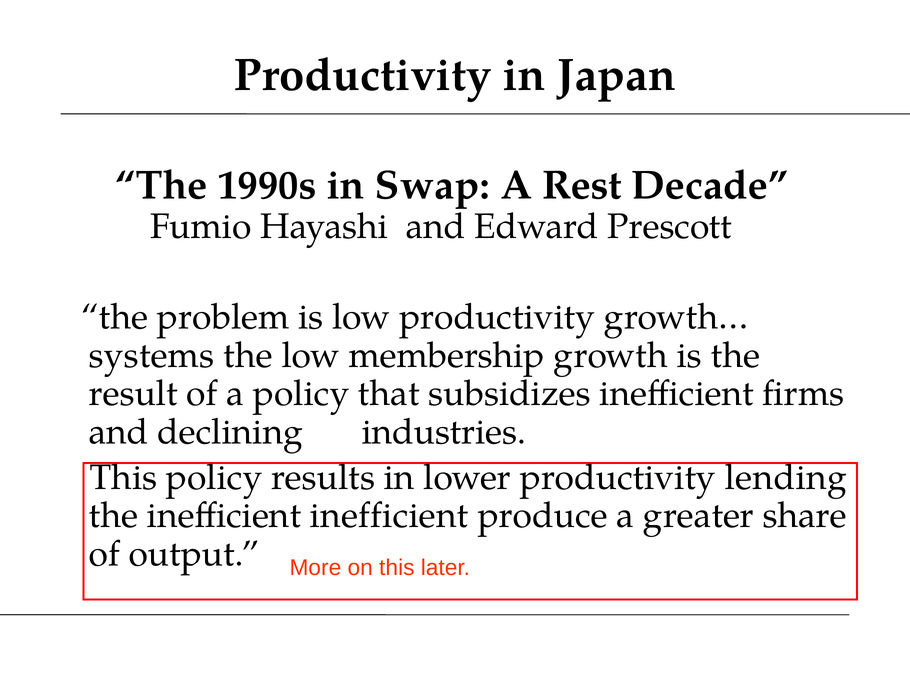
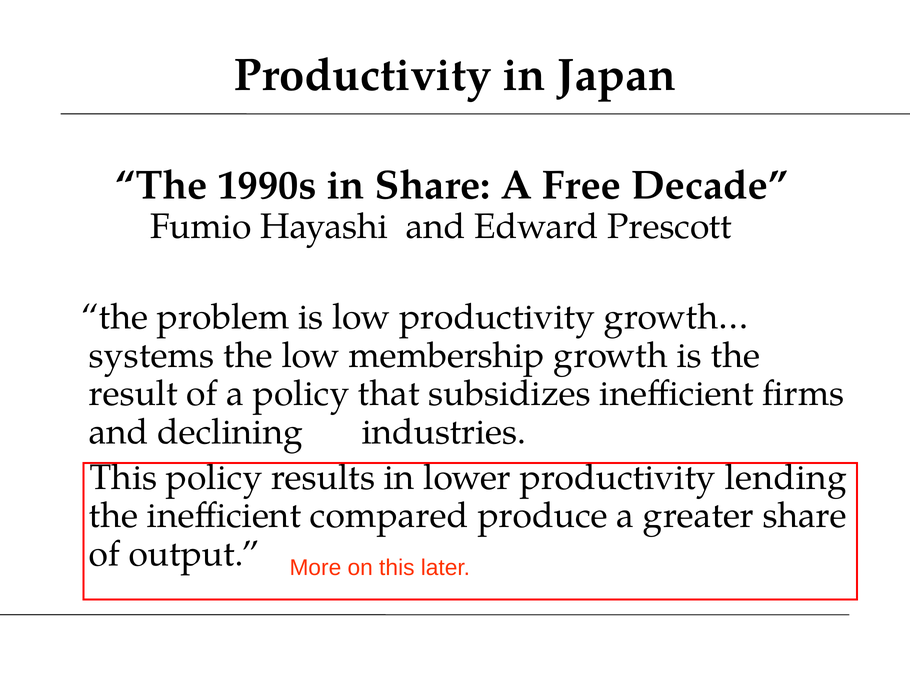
in Swap: Swap -> Share (433, 185)
Rest: Rest -> Free (582, 185)
inefficient inefficient: inefficient -> compared (389, 515)
